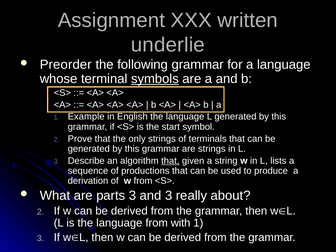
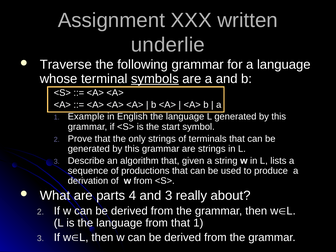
Preorder: Preorder -> Traverse (66, 65)
that underline: present -> none (170, 161)
parts 3: 3 -> 4 (132, 196)
from with: with -> that (181, 223)
